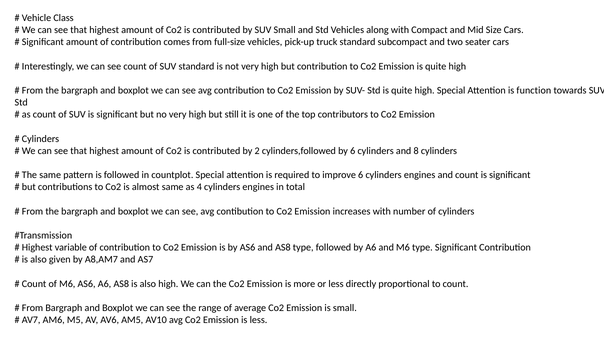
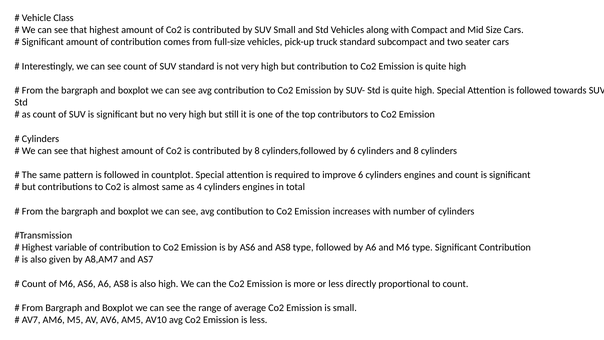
Attention is function: function -> followed (534, 90)
by 2: 2 -> 8 (257, 151)
